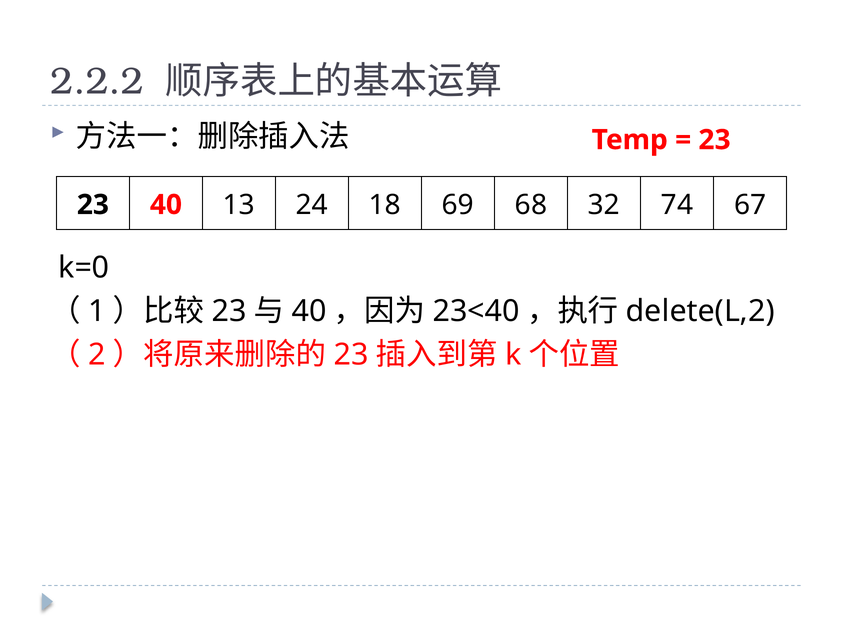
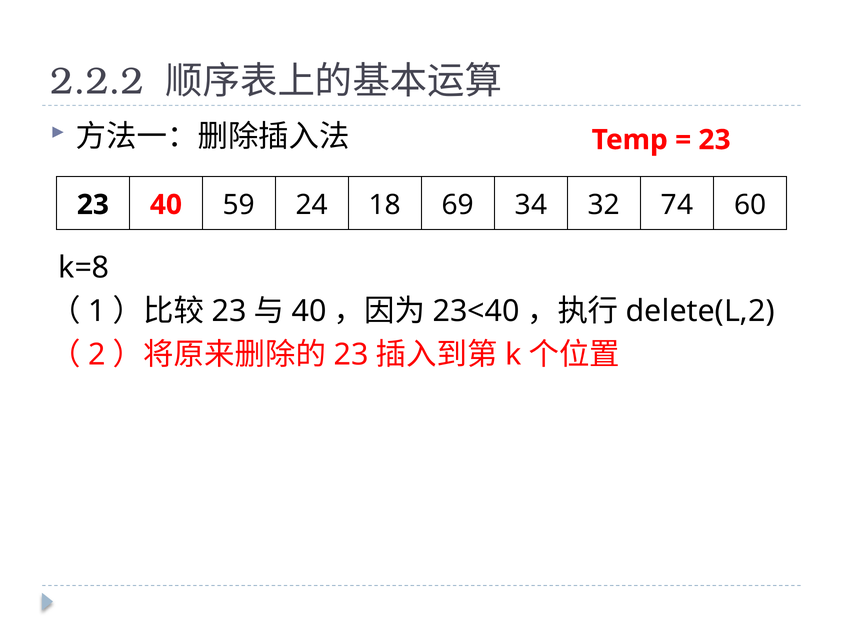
13: 13 -> 59 (239, 205)
68: 68 -> 34 (531, 205)
67: 67 -> 60 (750, 205)
k=0: k=0 -> k=8 (84, 268)
